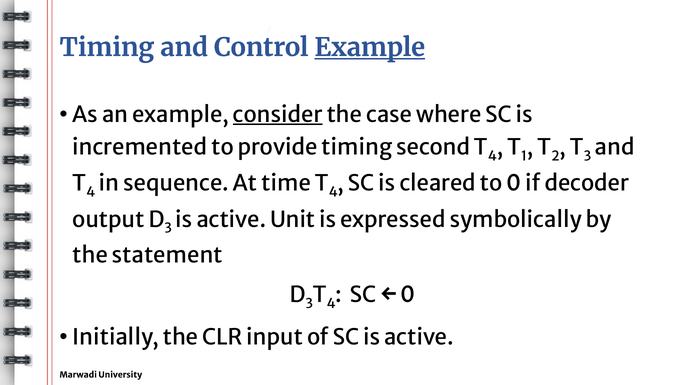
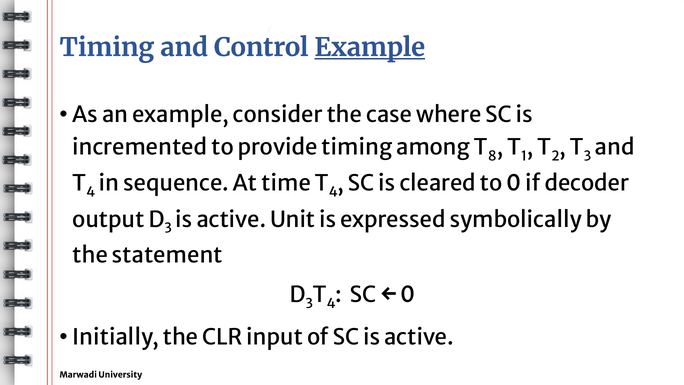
consider underline: present -> none (278, 115)
second: second -> among (433, 147)
4: 4 -> 8 (492, 156)
